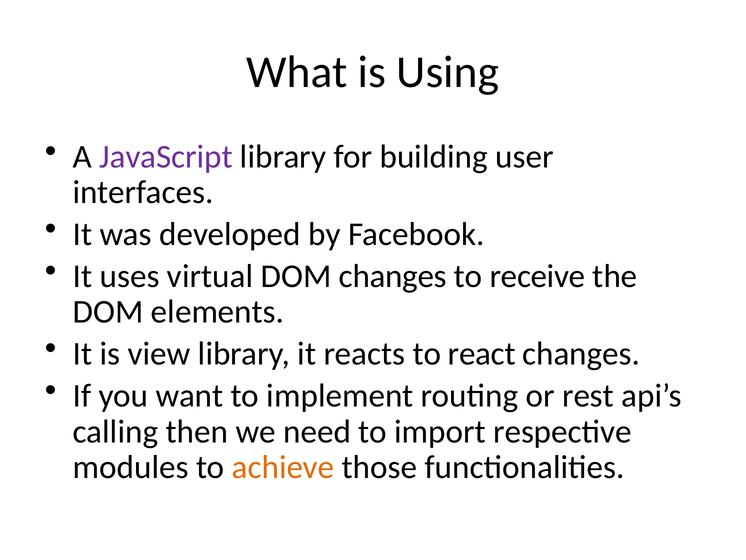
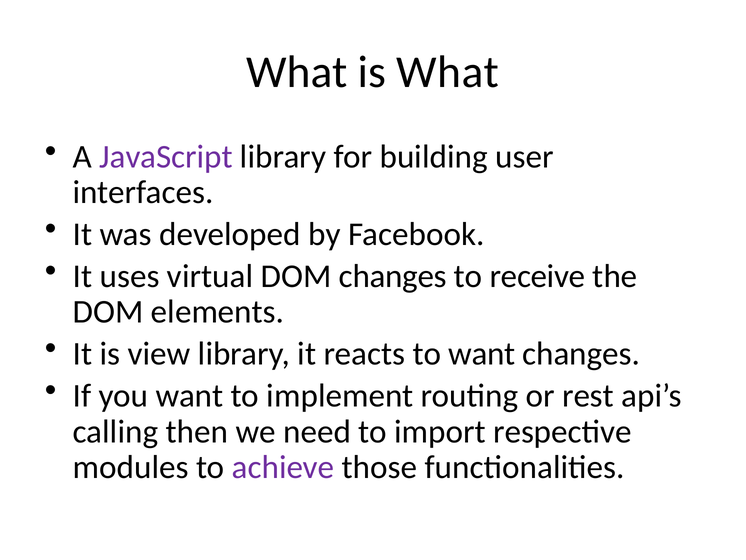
is Using: Using -> What (448, 72)
to react: react -> want (482, 354)
achieve colour: orange -> purple (283, 467)
